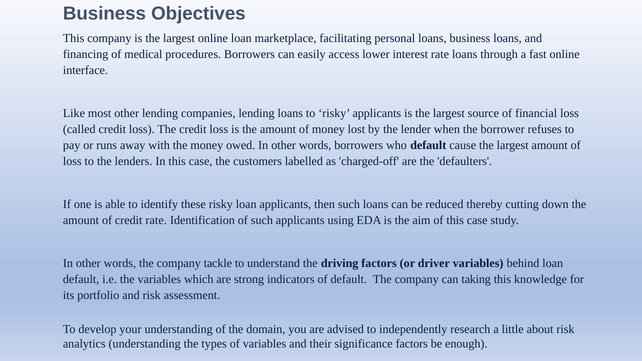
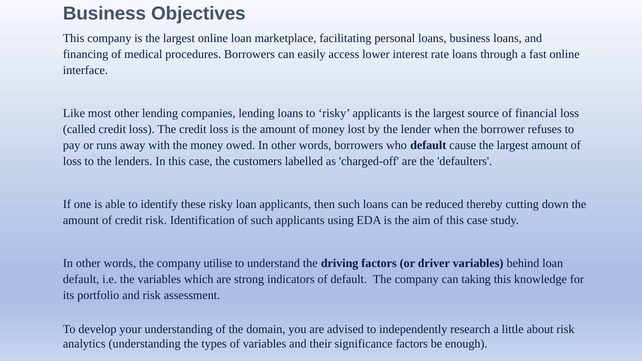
credit rate: rate -> risk (156, 220)
tackle: tackle -> utilise (218, 263)
